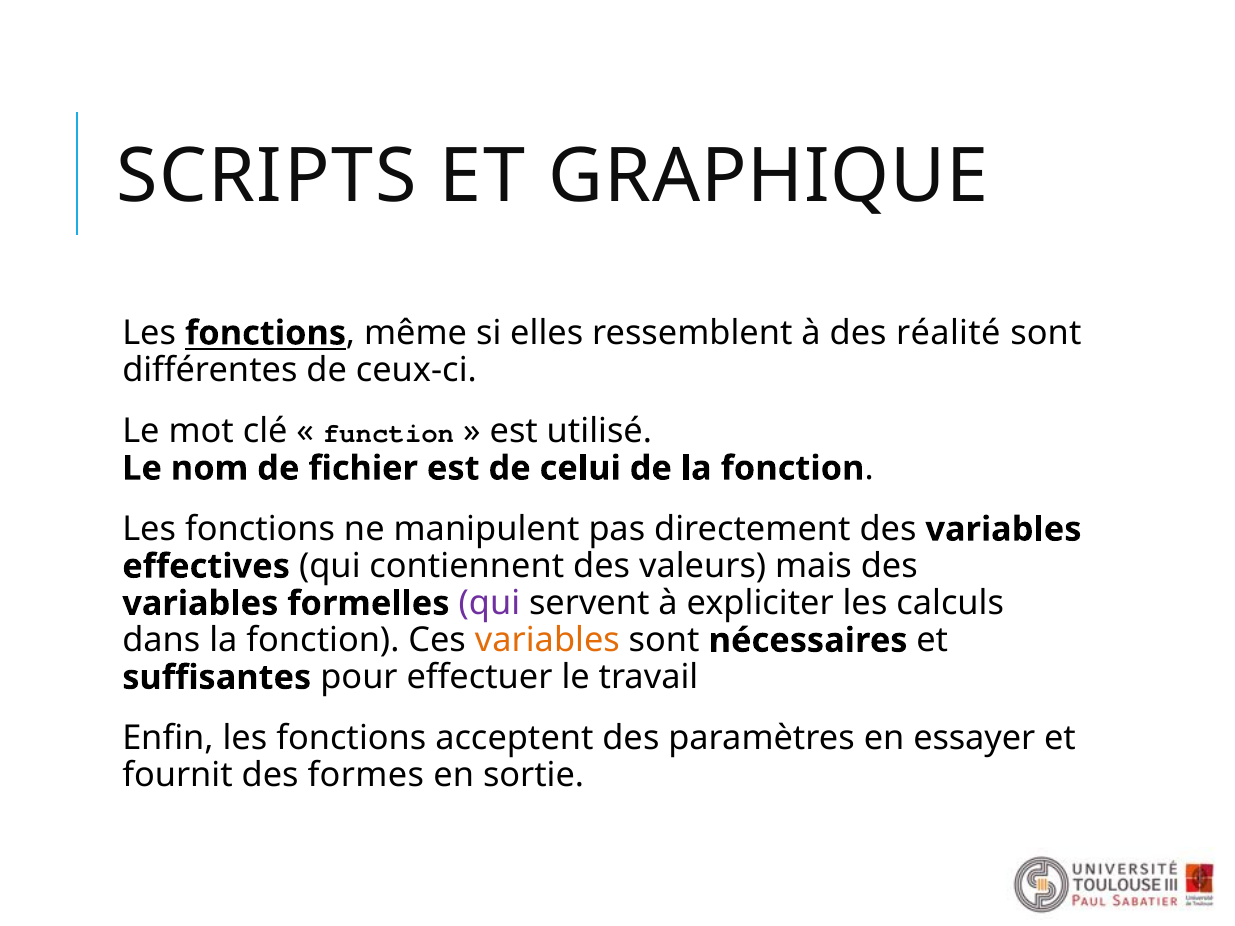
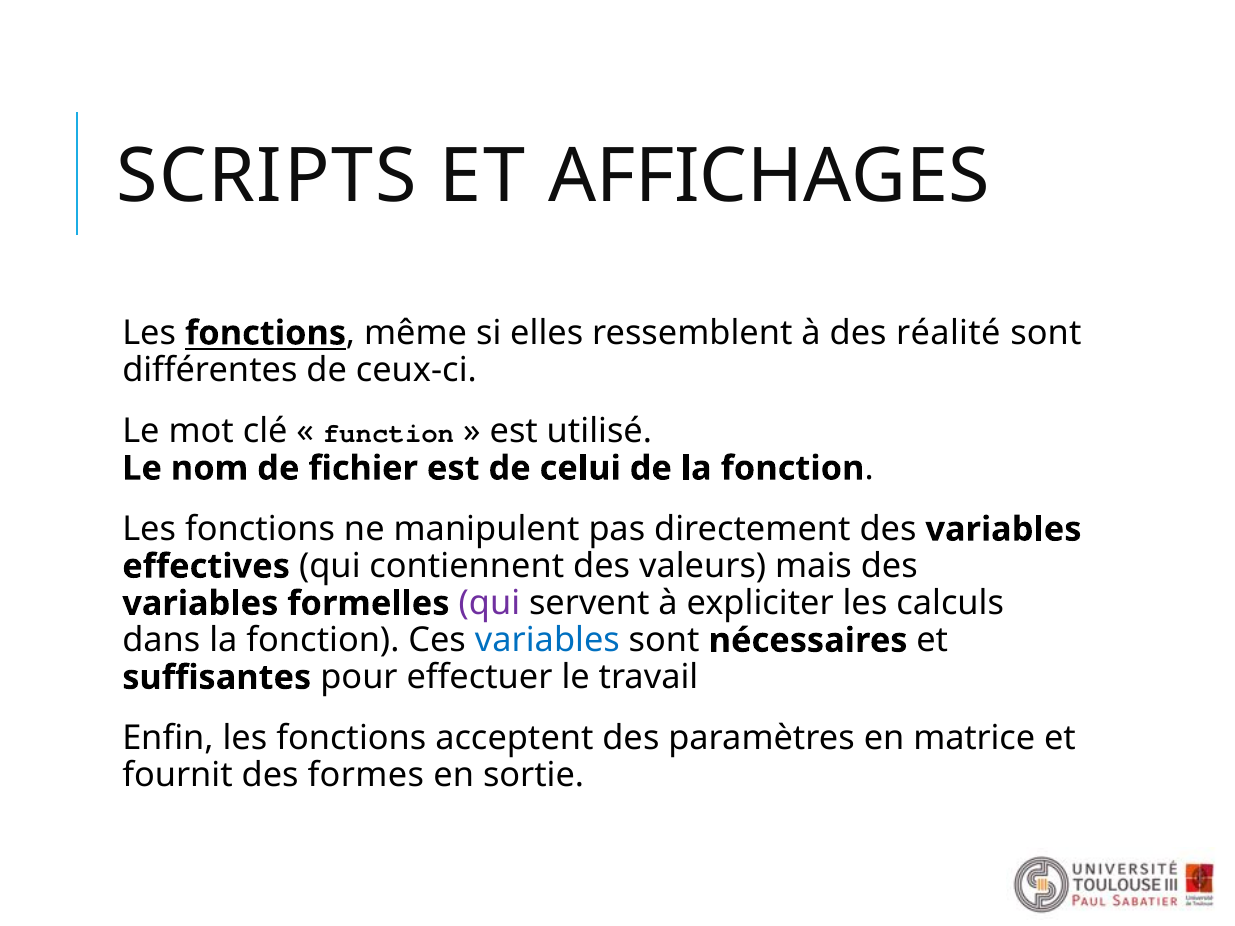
GRAPHIQUE: GRAPHIQUE -> AFFICHAGES (769, 177)
variables colour: orange -> blue (547, 641)
essayer: essayer -> matrice (974, 739)
